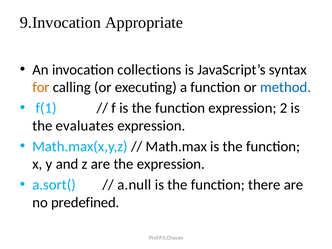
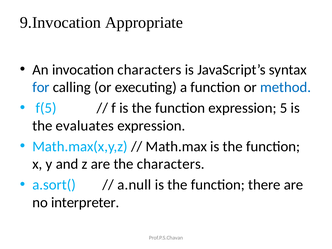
invocation collections: collections -> characters (149, 70)
for colour: orange -> blue (41, 87)
f(1: f(1 -> f(5 (46, 108)
2: 2 -> 5 (284, 108)
the expression: expression -> characters (171, 164)
predefined: predefined -> interpreter (85, 202)
